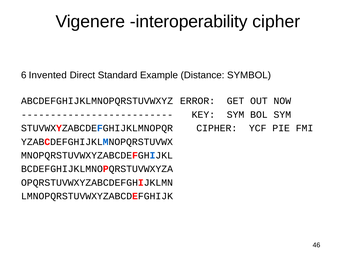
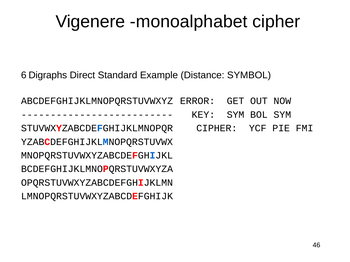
interoperability: interoperability -> monoalphabet (189, 22)
Invented: Invented -> Digraphs (48, 75)
